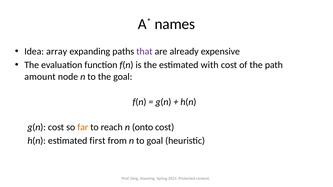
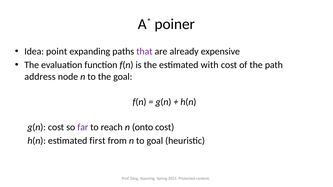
names: names -> poiner (175, 24)
array: array -> point (57, 51)
amount: amount -> address (40, 77)
far colour: orange -> purple (83, 127)
